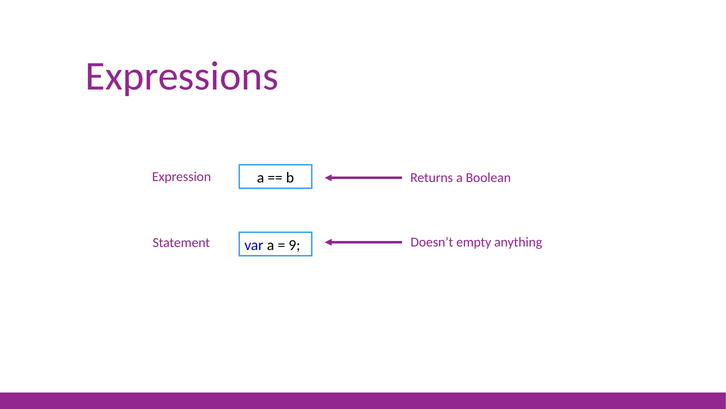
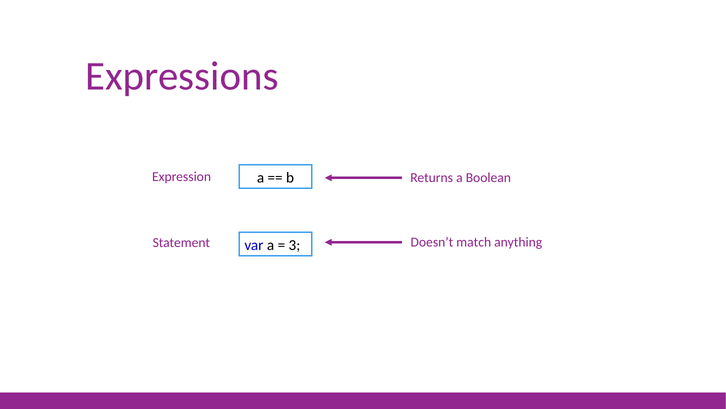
9: 9 -> 3 (294, 245)
empty: empty -> match (474, 242)
